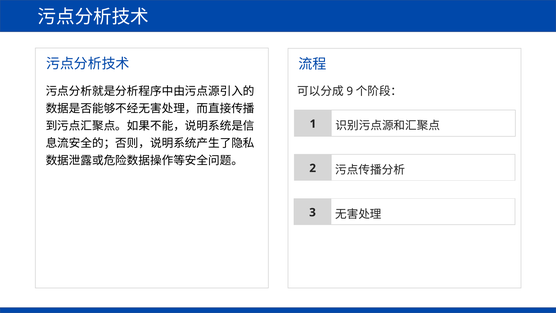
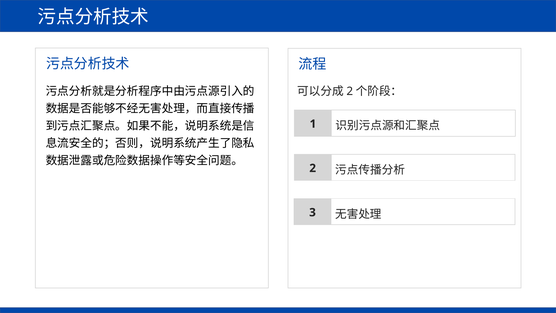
9: 9 -> 2 (350, 91)
